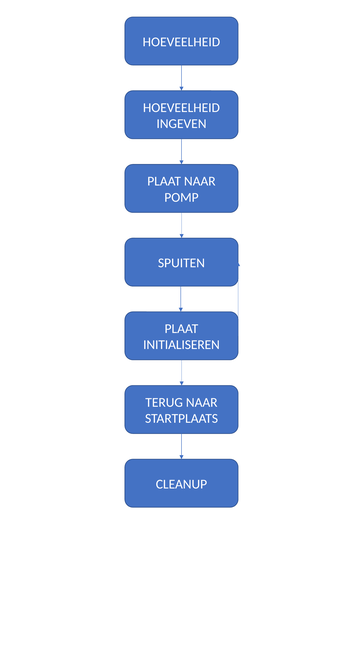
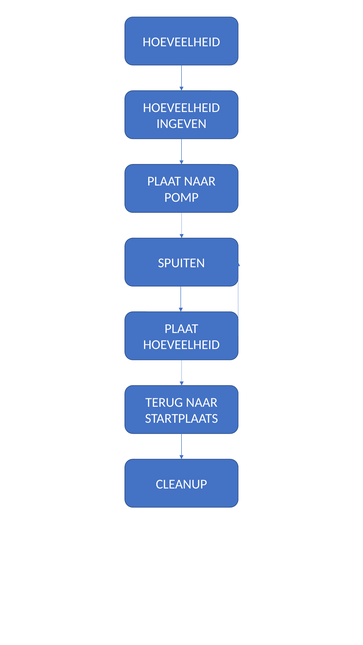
INITIALISEREN: INITIALISEREN -> HOEVEELHEID (181, 345)
